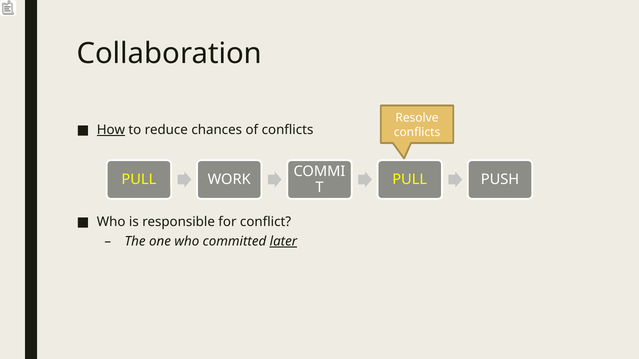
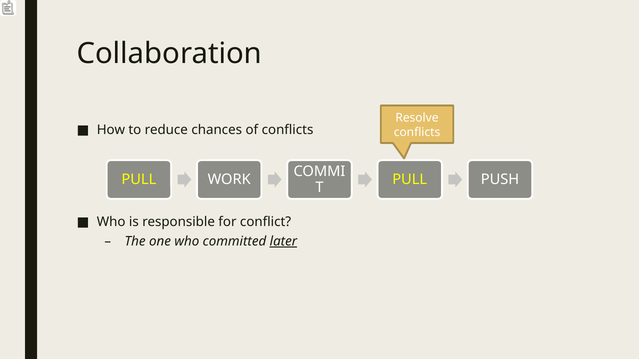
How underline: present -> none (111, 130)
